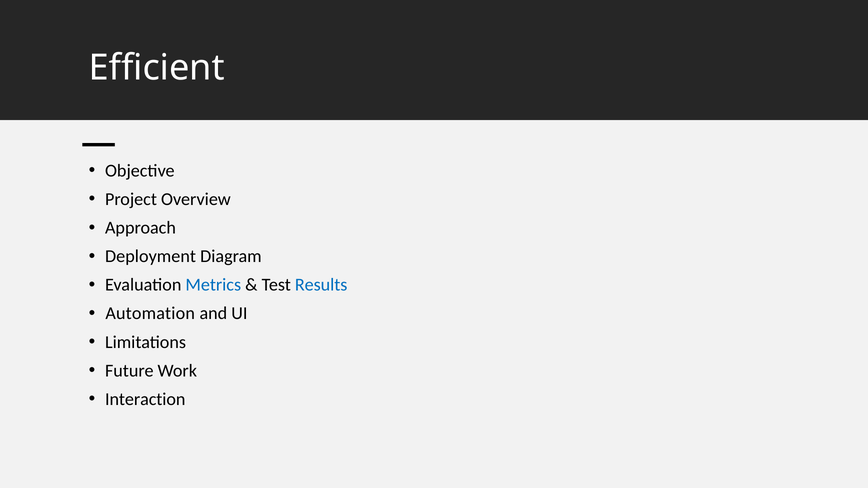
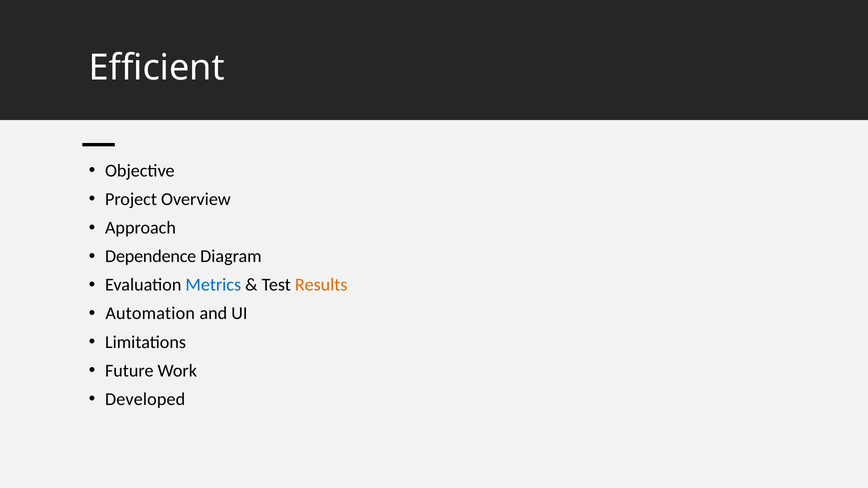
Deployment: Deployment -> Dependence (151, 257)
Results colour: blue -> orange (321, 285)
Interaction: Interaction -> Developed (145, 399)
